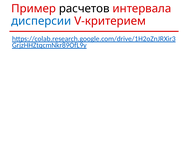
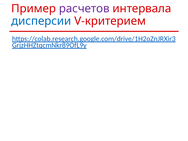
расчетов colour: black -> purple (84, 9)
